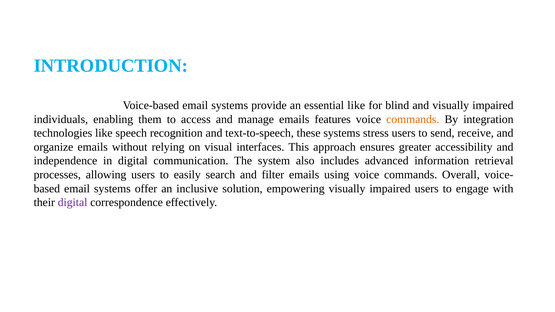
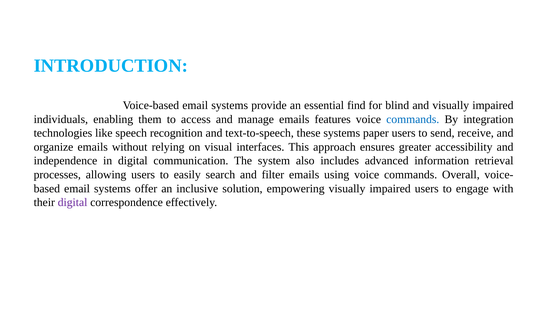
essential like: like -> find (356, 105)
commands colour: orange -> blue (413, 119)
stress: stress -> paper (376, 133)
